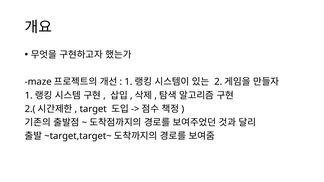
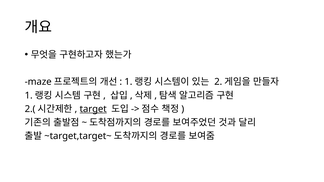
target underline: none -> present (93, 109)
